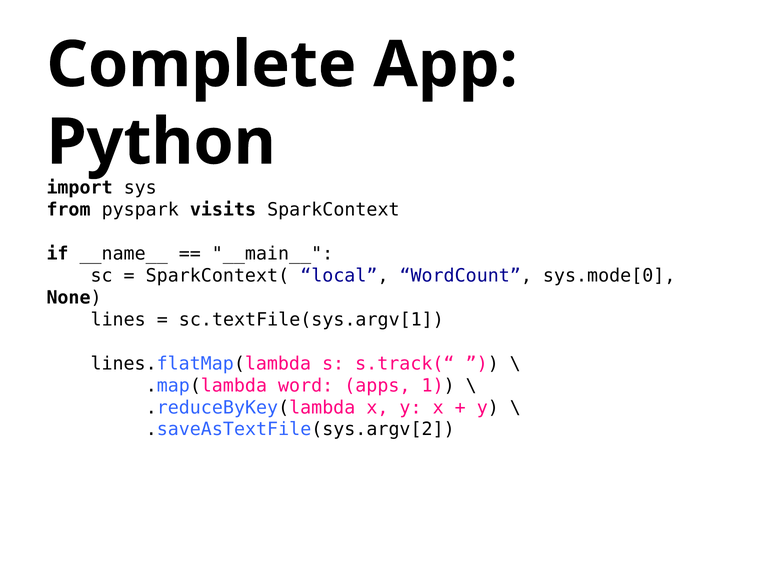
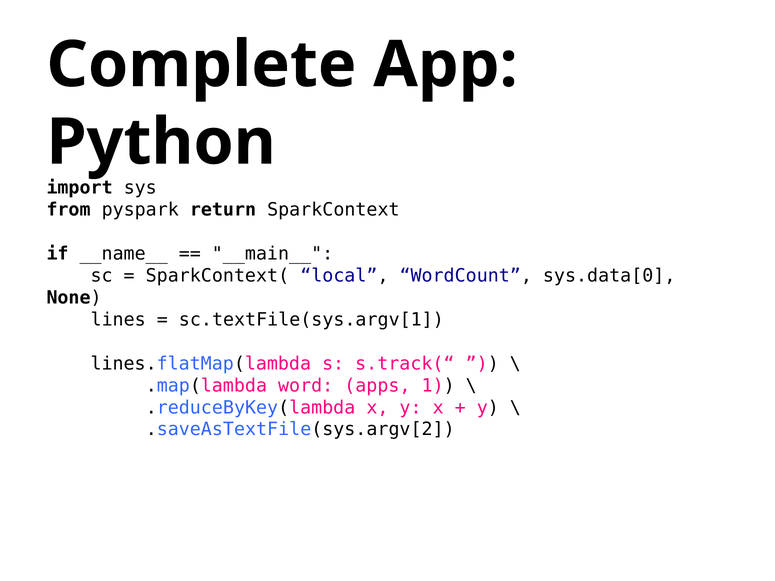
visits: visits -> return (223, 210)
sys.mode[0: sys.mode[0 -> sys.data[0 (609, 276)
